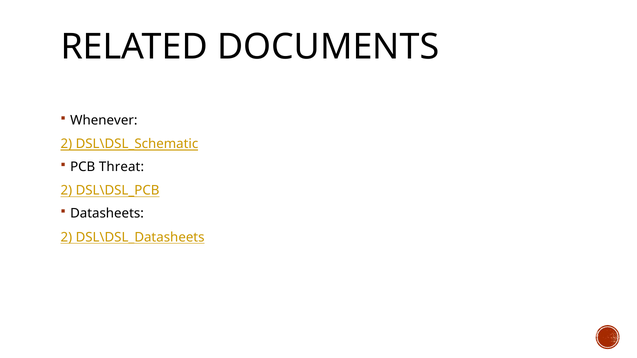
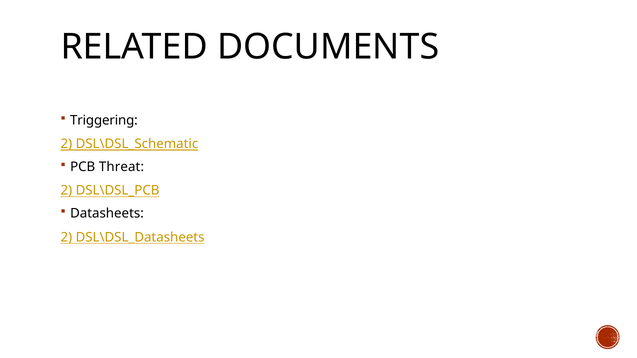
Whenever: Whenever -> Triggering (104, 120)
